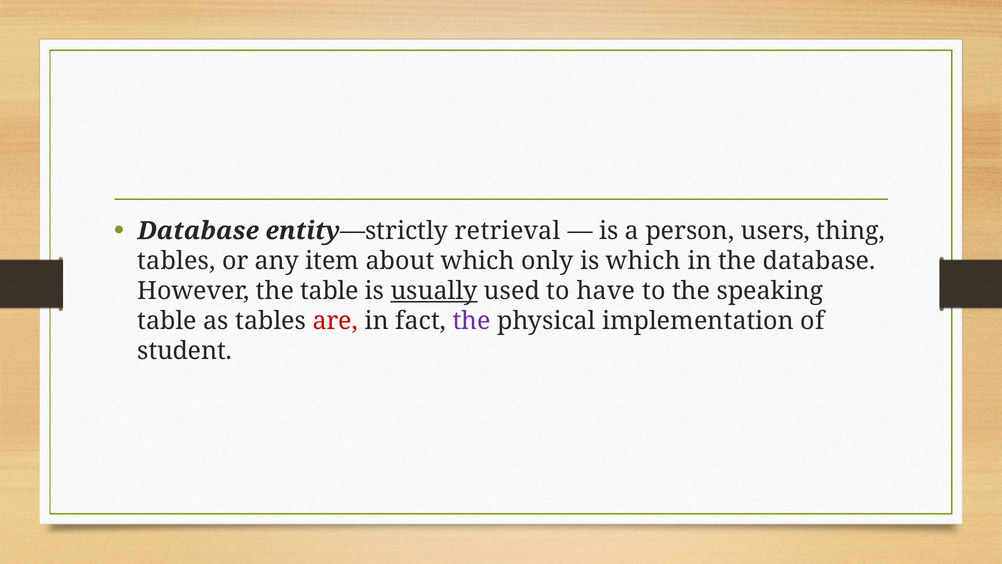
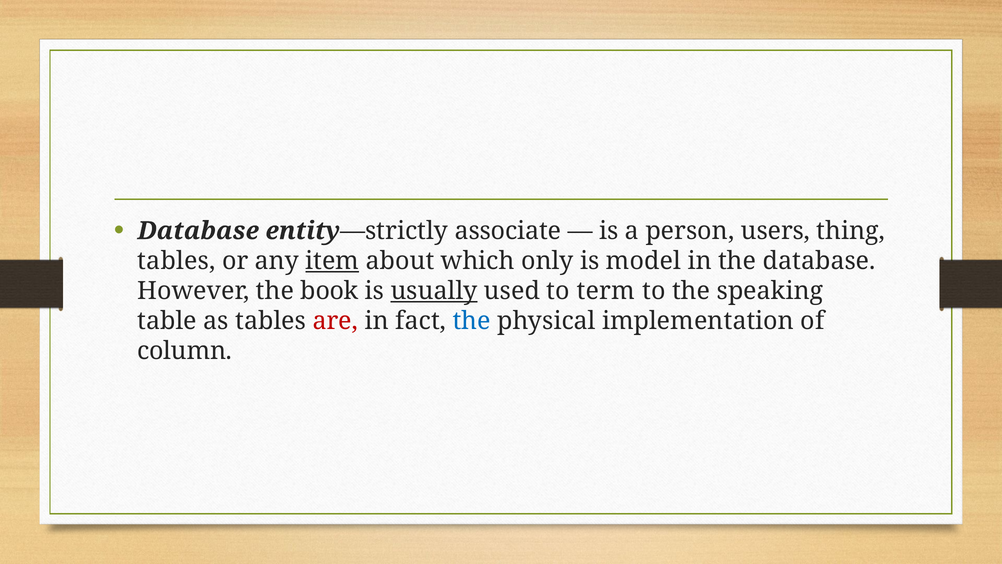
retrieval: retrieval -> associate (508, 231)
item underline: none -> present (332, 261)
is which: which -> model (643, 261)
the table: table -> book (330, 291)
have: have -> term (606, 291)
the colour: purple -> blue (472, 321)
student: student -> column (185, 351)
